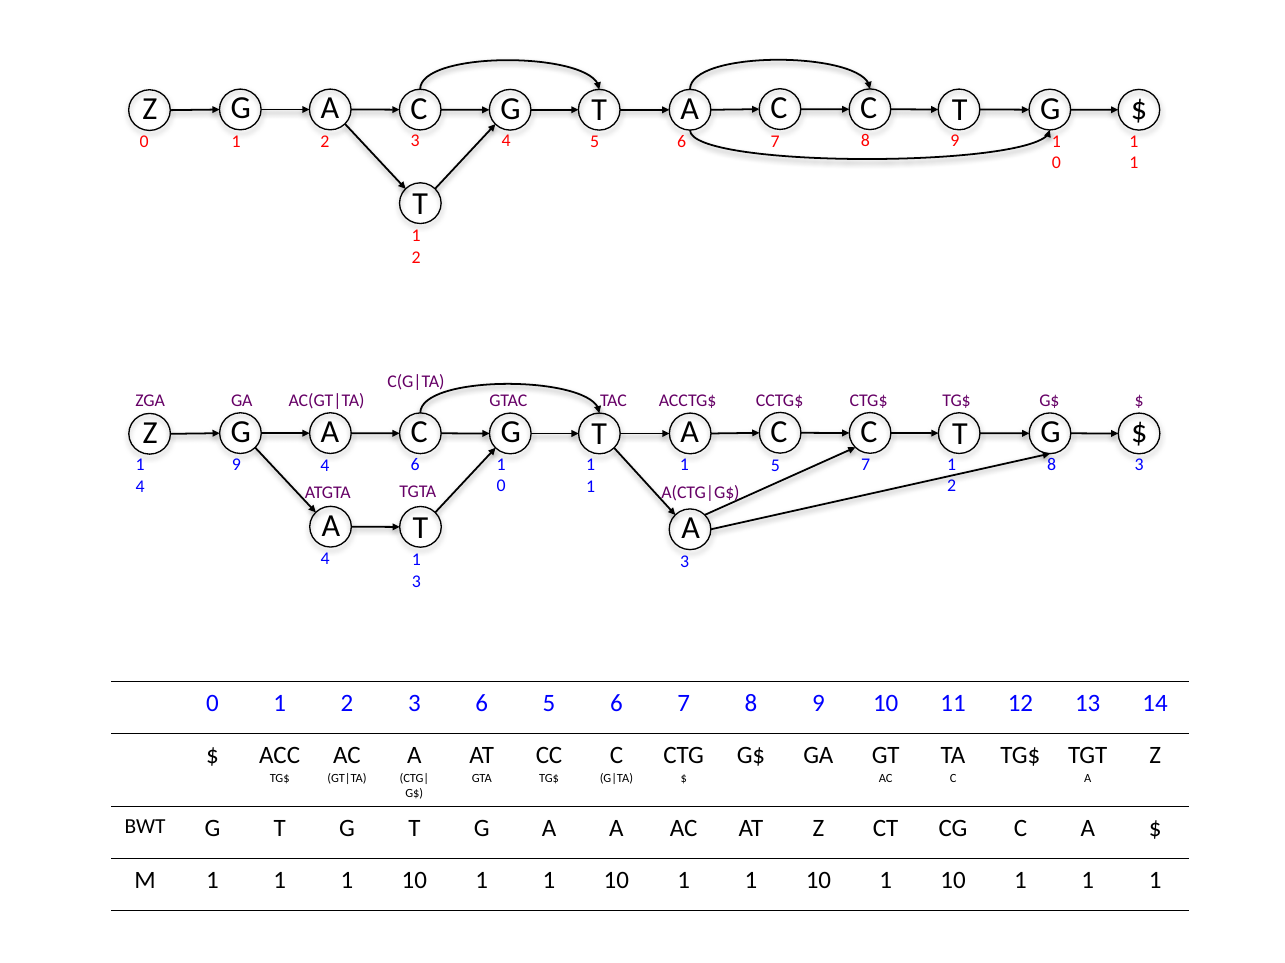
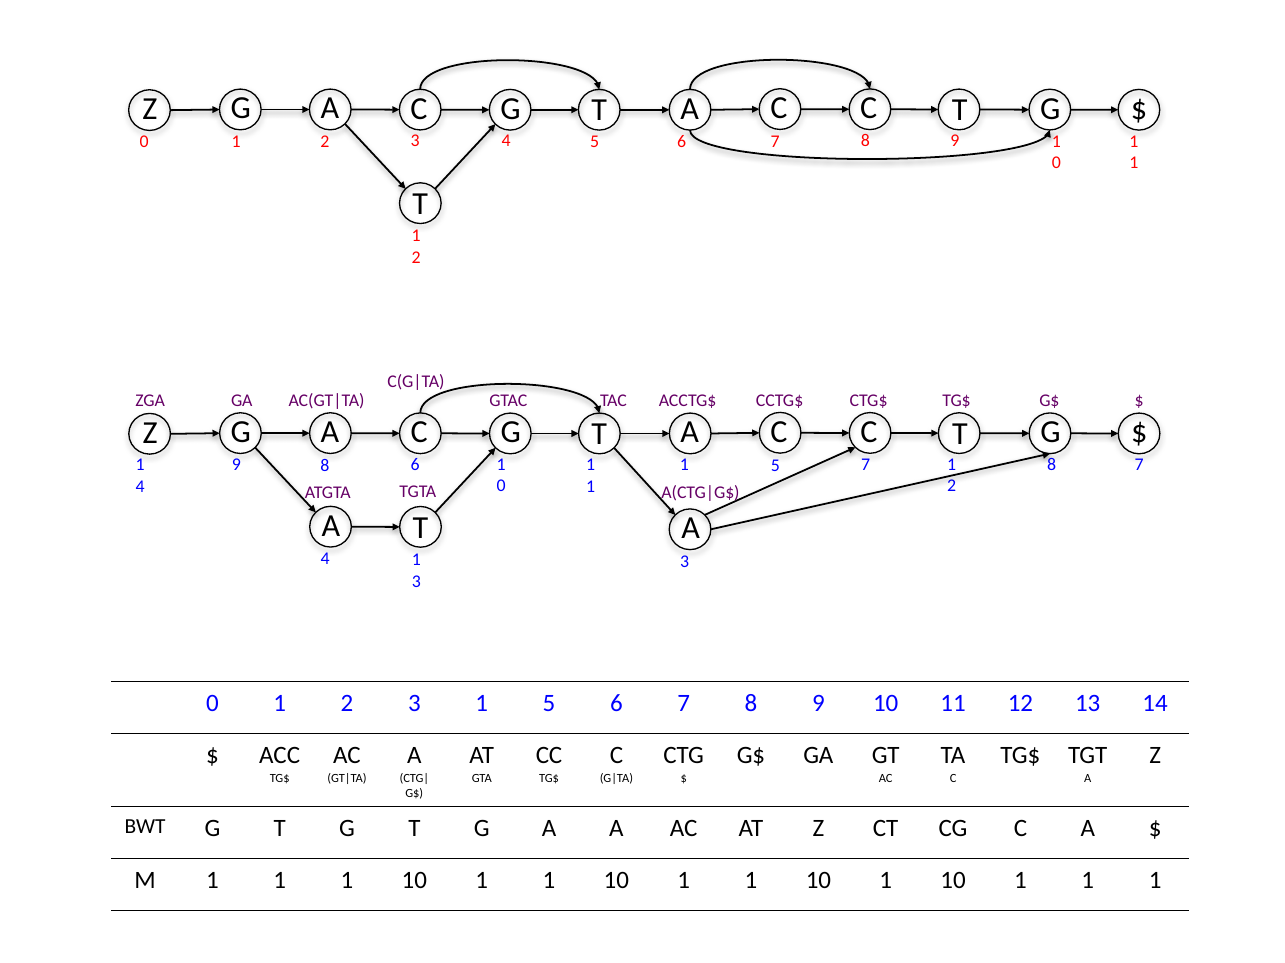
3: 3 -> 7 (1139, 465)
9 4: 4 -> 8 (325, 466)
3 6: 6 -> 1 (482, 704)
